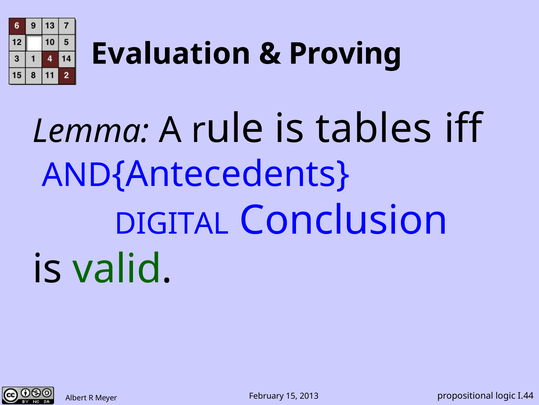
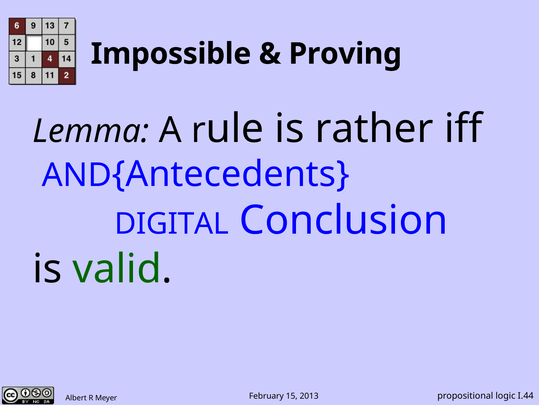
Evaluation: Evaluation -> Impossible (171, 54)
tables: tables -> rather (374, 128)
